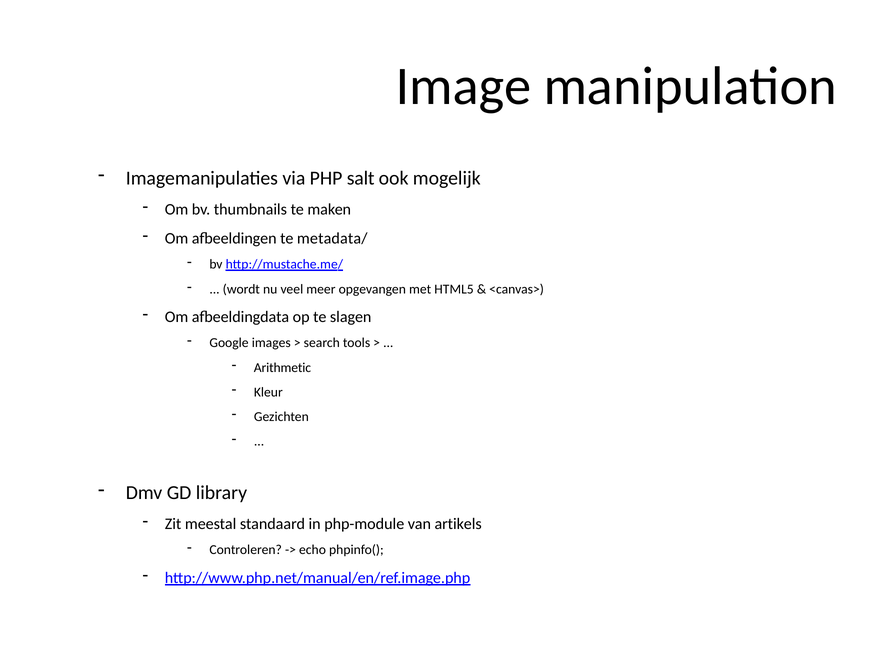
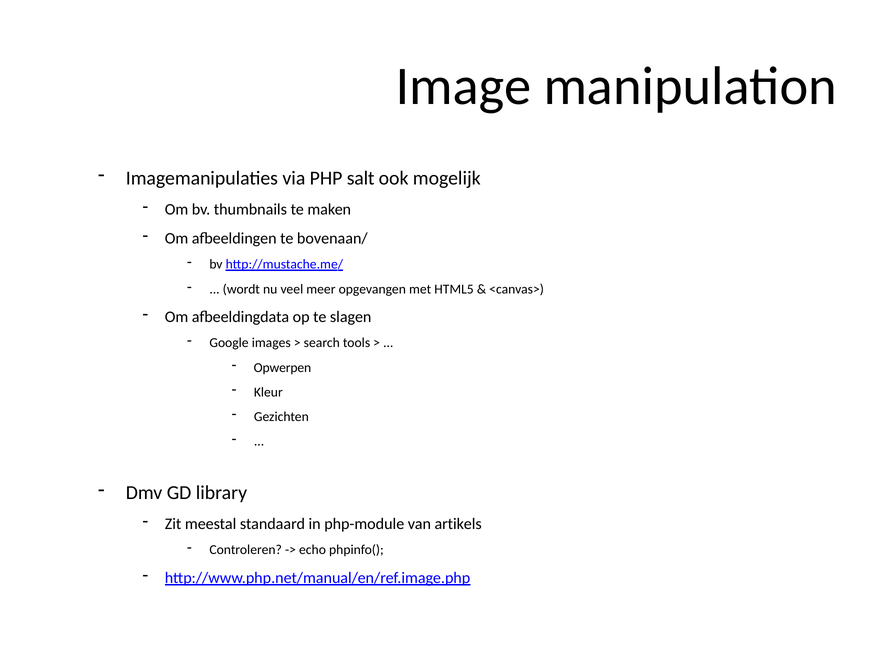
metadata/: metadata/ -> bovenaan/ (332, 239)
Arithmetic: Arithmetic -> Opwerpen (282, 368)
